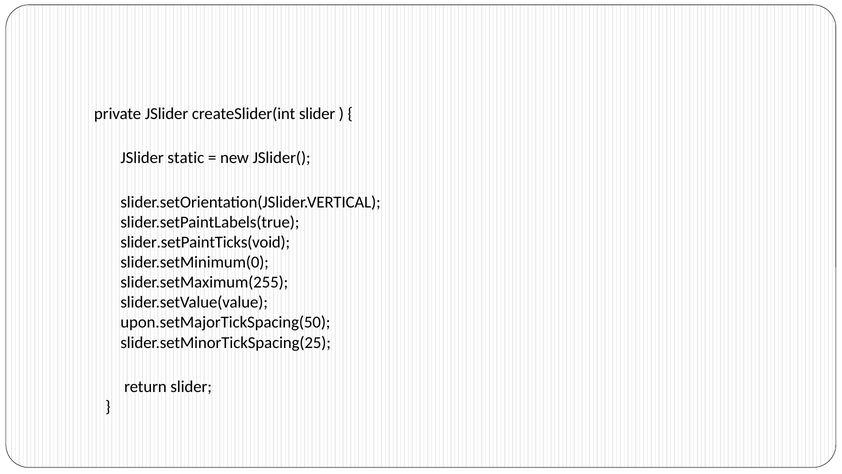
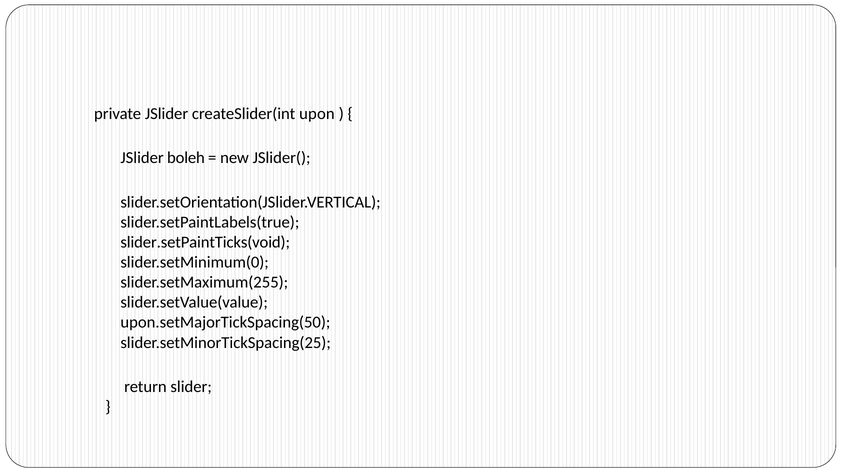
createSlider(int slider: slider -> upon (317, 114)
static: static -> boleh (186, 158)
